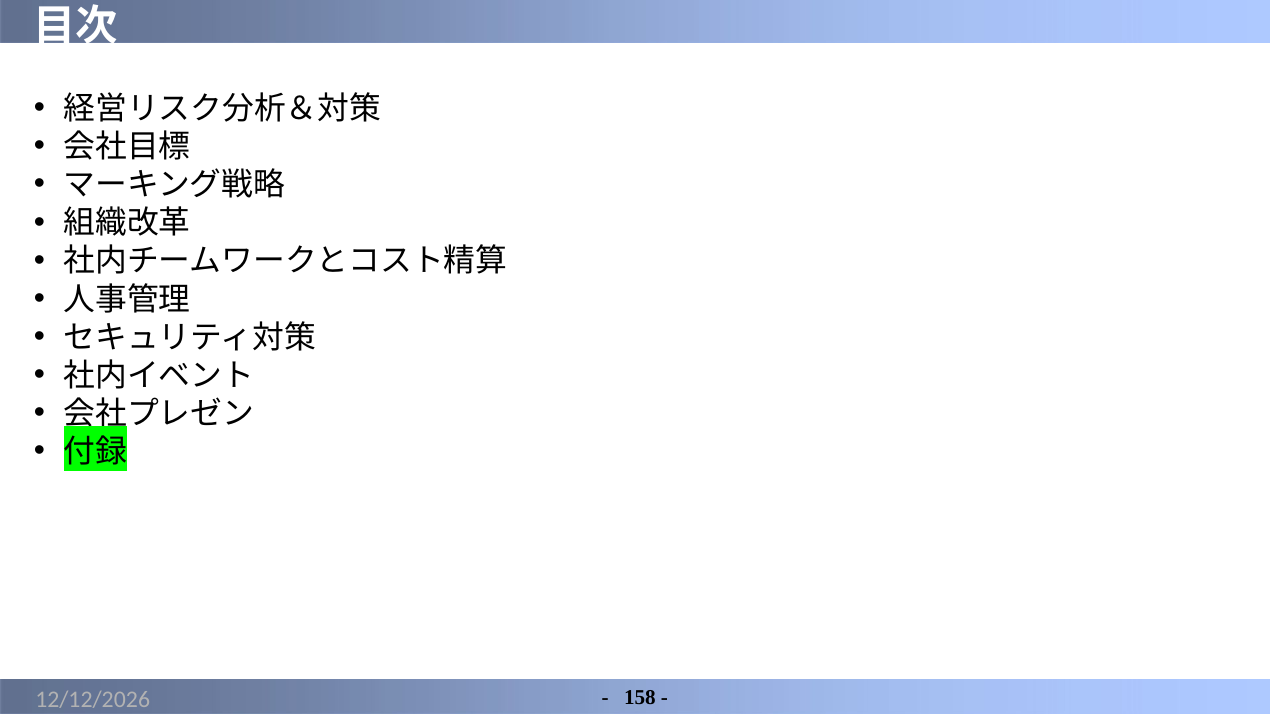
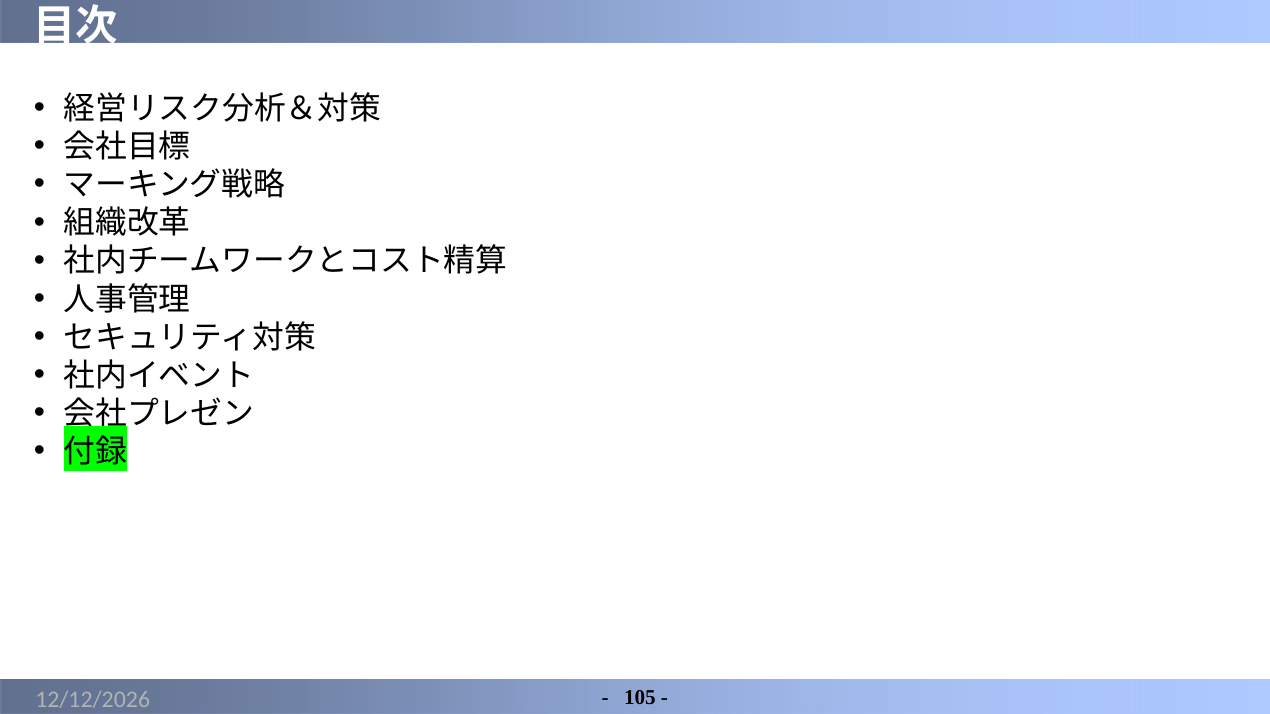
158: 158 -> 105 (640, 698)
